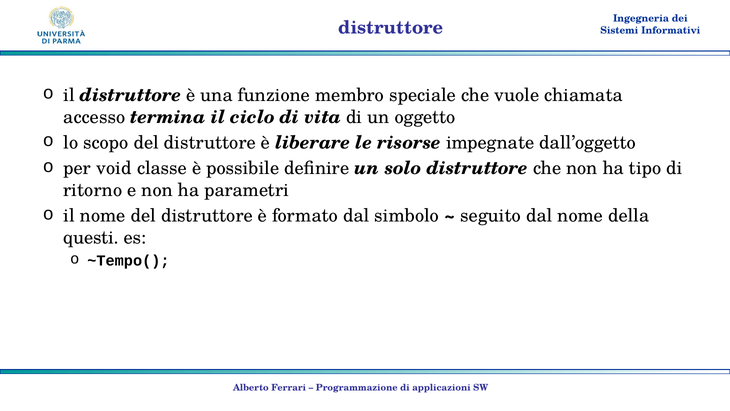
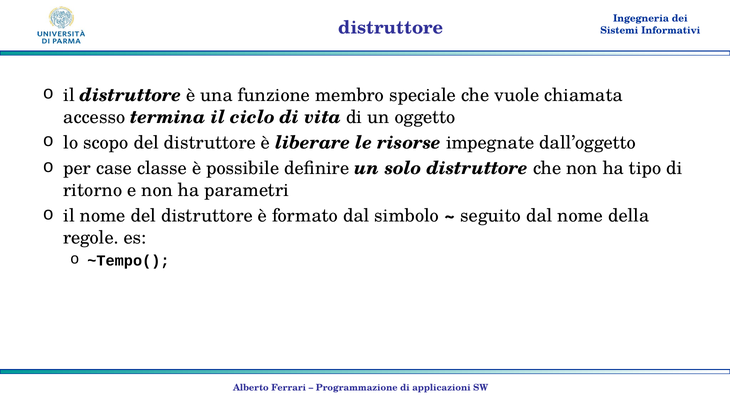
void: void -> case (114, 168)
questi: questi -> regole (91, 238)
